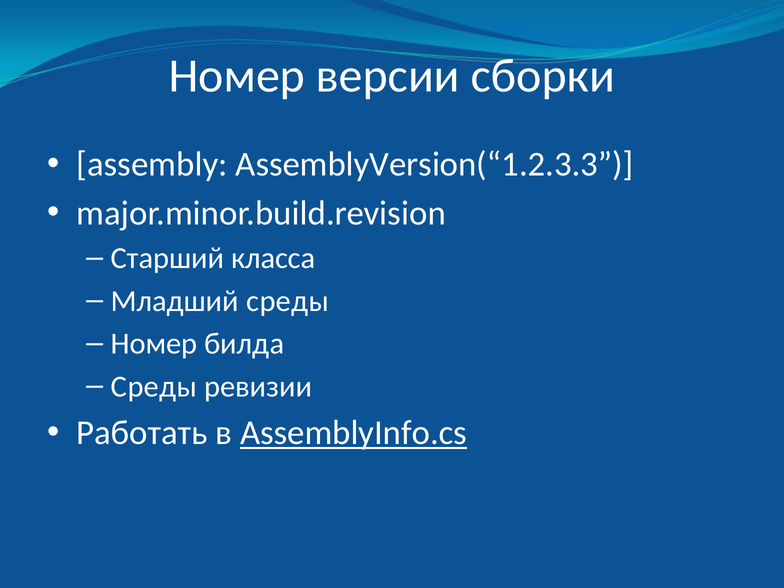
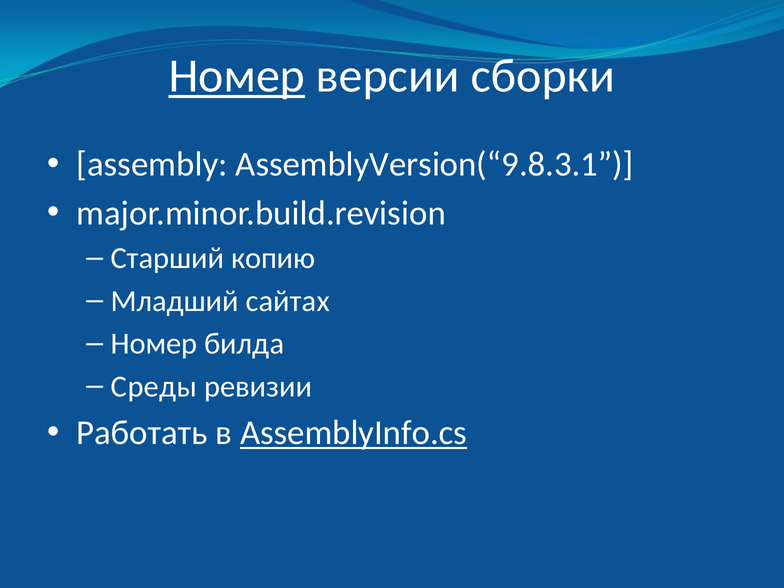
Номер underline: none -> present (237, 76)
AssemblyVersion(“1.2.3.3: AssemblyVersion(“1.2.3.3 -> AssemblyVersion(“9.8.3.1 (435, 164)
класса: класса -> копию (273, 258)
Младший среды: среды -> сайтах (288, 301)
